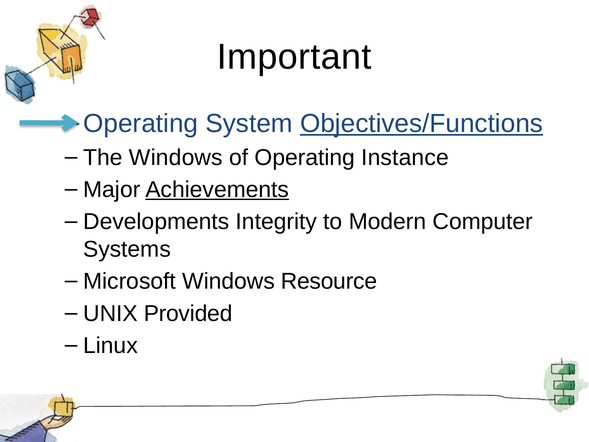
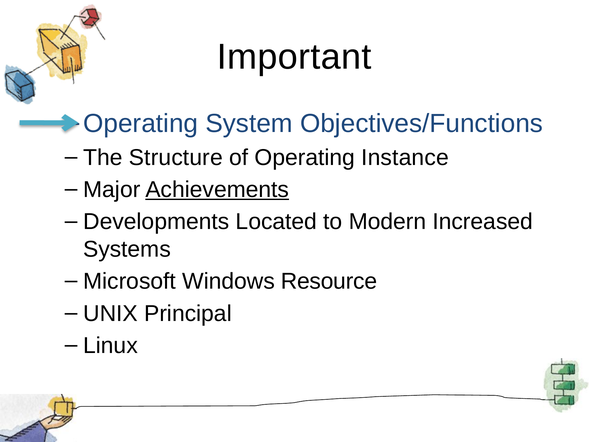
Objectives/Functions underline: present -> none (422, 124)
The Windows: Windows -> Structure (176, 157)
Integrity: Integrity -> Located (276, 222)
Computer: Computer -> Increased (483, 222)
Provided: Provided -> Principal (188, 313)
